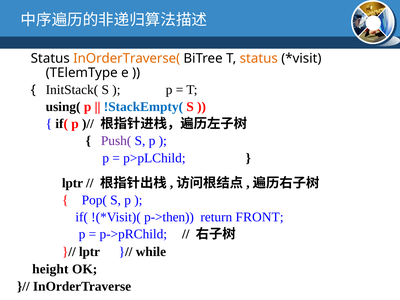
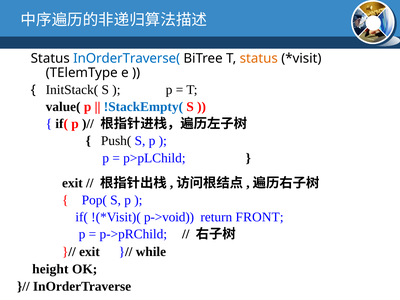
InOrderTraverse( colour: orange -> blue (127, 58)
using(: using( -> value( (63, 107)
Push( colour: purple -> black (116, 141)
lptr: lptr -> exit (72, 183)
p->then: p->then -> p->void (169, 217)
lptr: lptr -> exit (89, 252)
